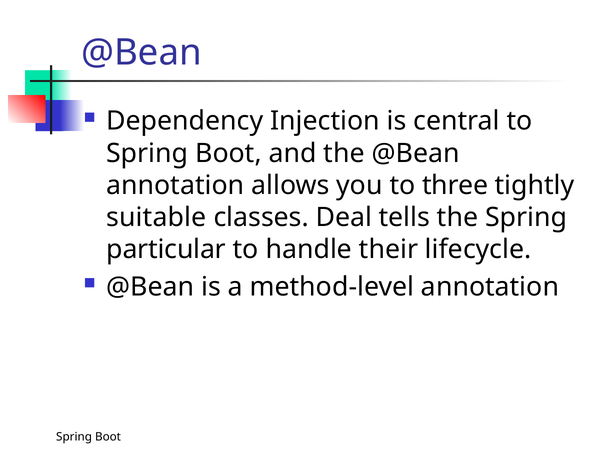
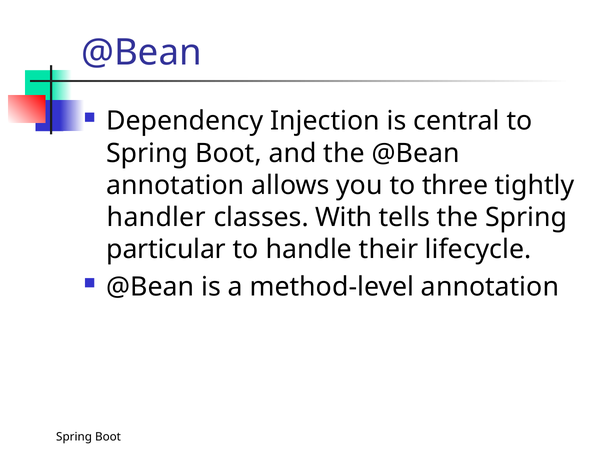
suitable: suitable -> handler (156, 217)
Deal: Deal -> With (344, 217)
